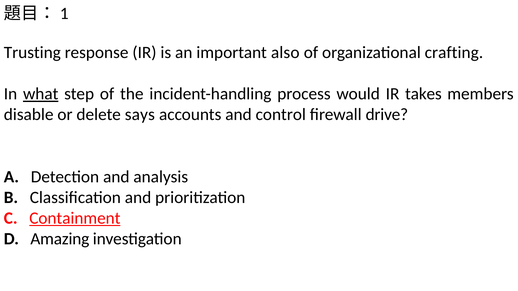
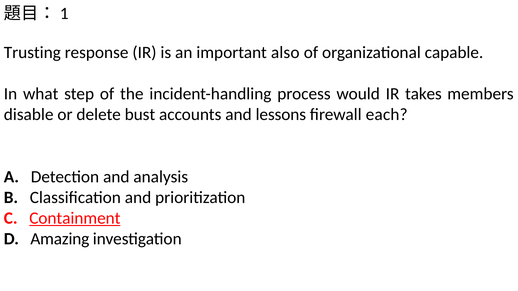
crafting: crafting -> capable (454, 53)
what underline: present -> none (41, 94)
says: says -> bust (140, 115)
control: control -> lessons (281, 115)
drive: drive -> each (387, 115)
